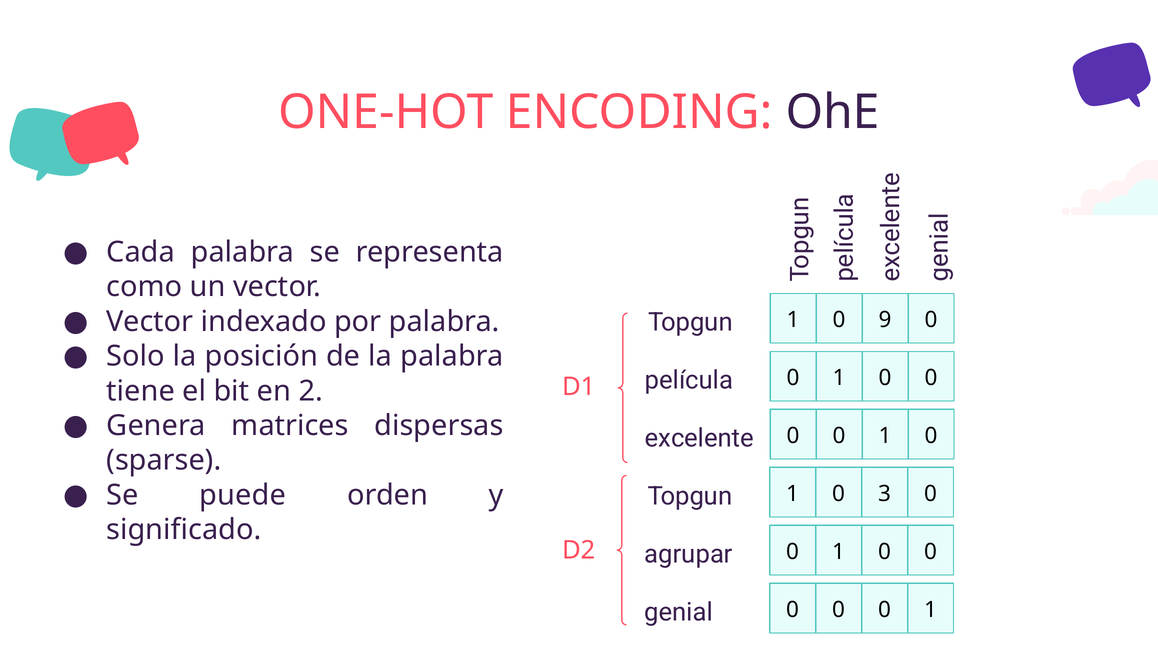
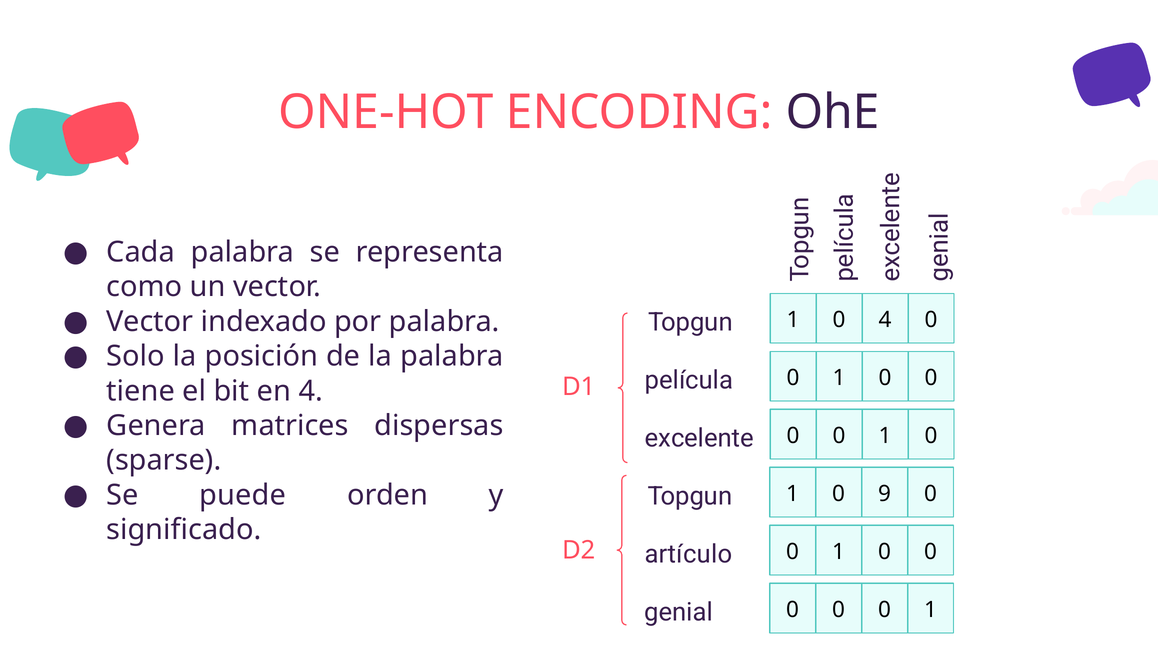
0 9: 9 -> 4 (885, 320)
en 2: 2 -> 4 (311, 391)
3: 3 -> 9 (885, 494)
agrupar: agrupar -> artículo (688, 554)
